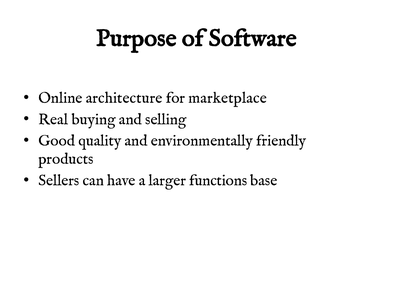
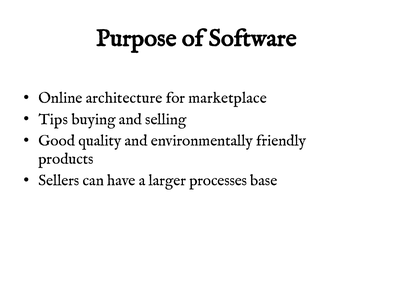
Real: Real -> Tips (53, 120)
functions: functions -> processes (218, 181)
